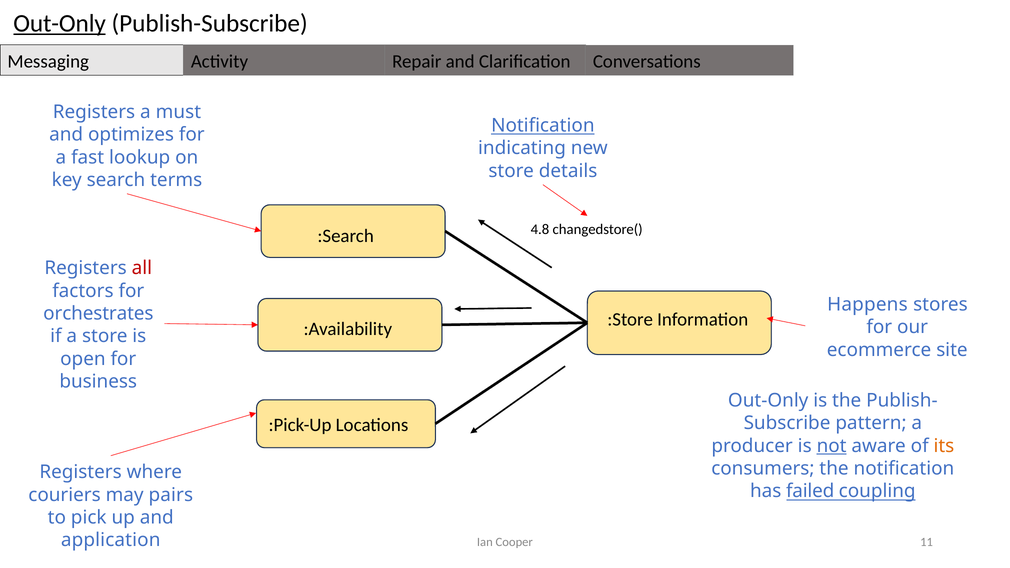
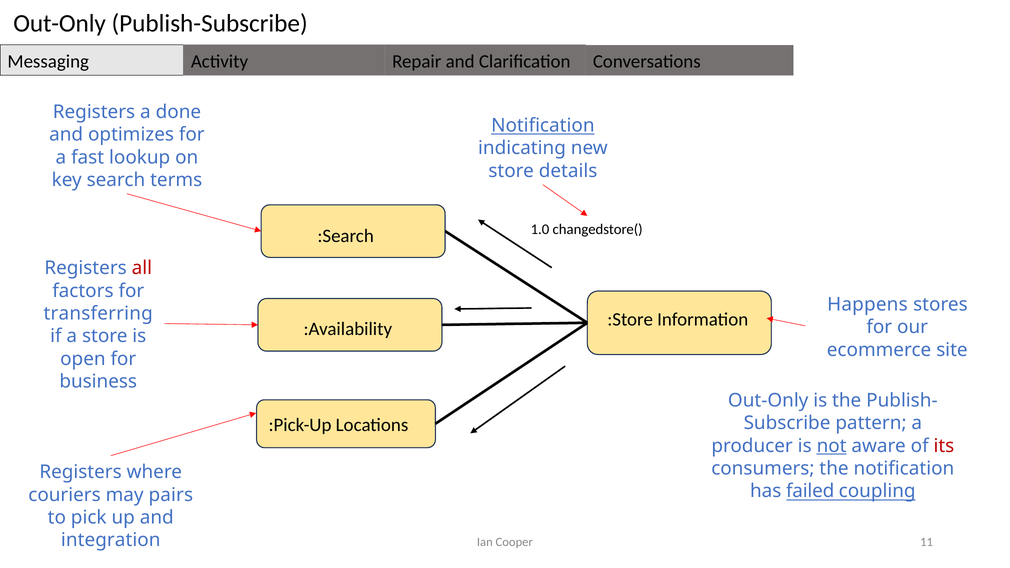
Out-Only underline: present -> none (60, 23)
must: must -> done (178, 112)
4.8: 4.8 -> 1.0 (540, 230)
orchestrates: orchestrates -> transferring (98, 314)
its colour: orange -> red (944, 446)
application: application -> integration (111, 540)
